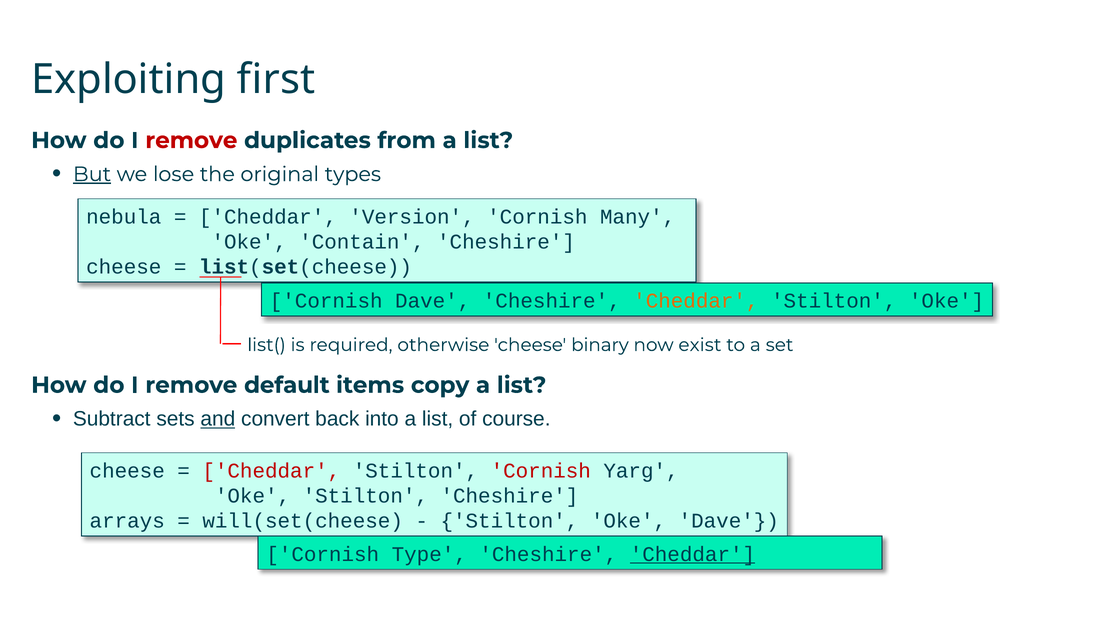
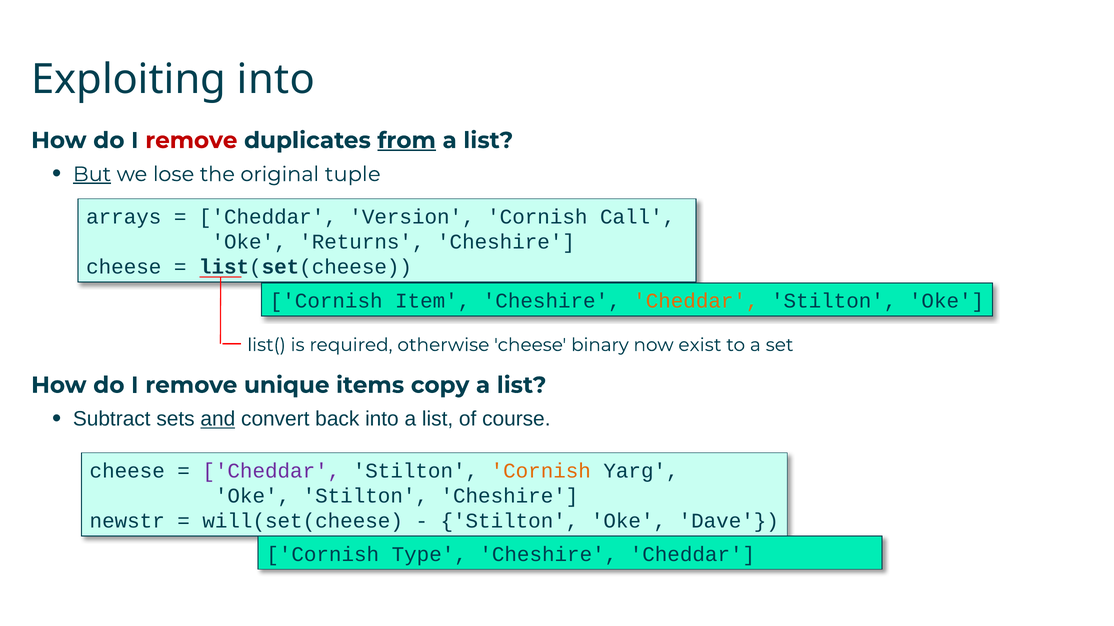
Exploiting first: first -> into (276, 79)
from underline: none -> present (407, 141)
types: types -> tuple (353, 174)
nebula: nebula -> arrays (124, 217)
Many: Many -> Call (638, 217)
Contain: Contain -> Returns (362, 242)
Cornish Dave: Dave -> Item (433, 301)
default: default -> unique (287, 386)
Cheddar colour: red -> purple (271, 471)
Cornish colour: red -> orange (541, 471)
arrays: arrays -> newstr (127, 521)
Cheddar underline: present -> none (692, 555)
